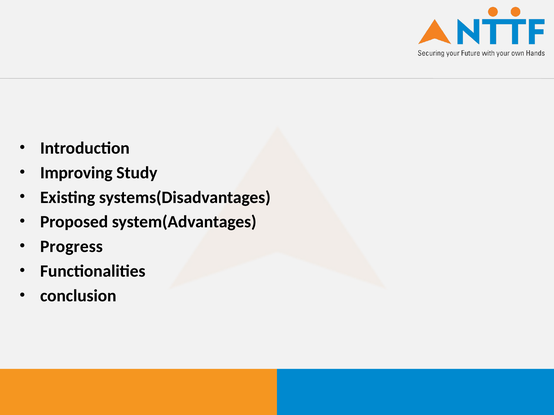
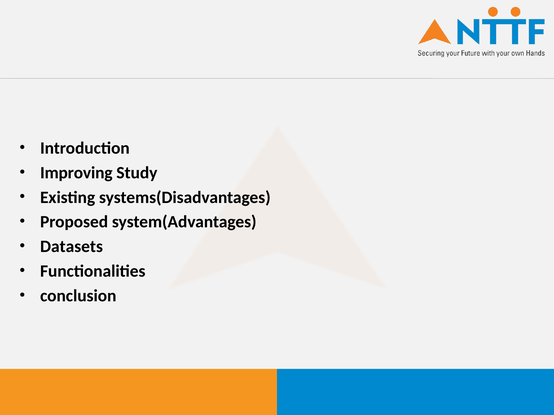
Progress: Progress -> Datasets (72, 247)
